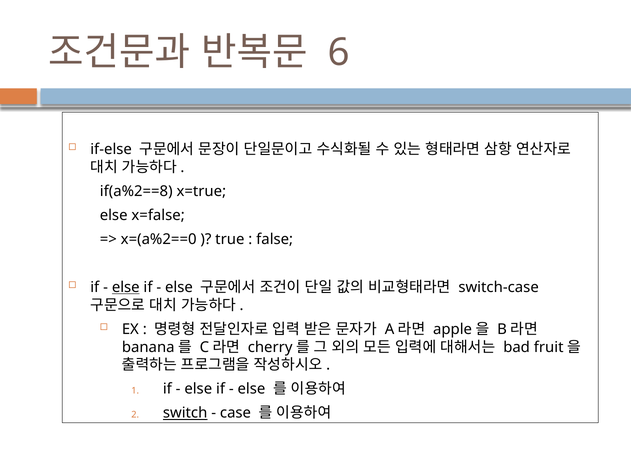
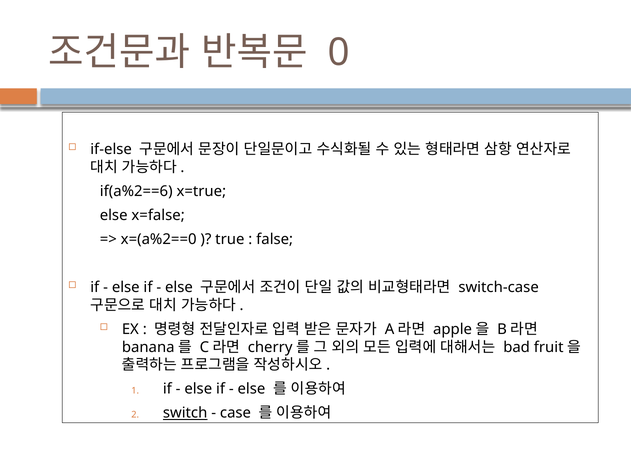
6: 6 -> 0 (339, 53)
if(a%2==8: if(a%2==8 -> if(a%2==6 (136, 191)
else underline: present -> none (126, 287)
